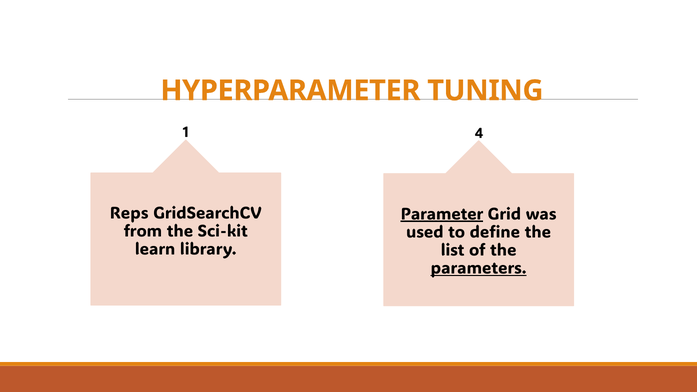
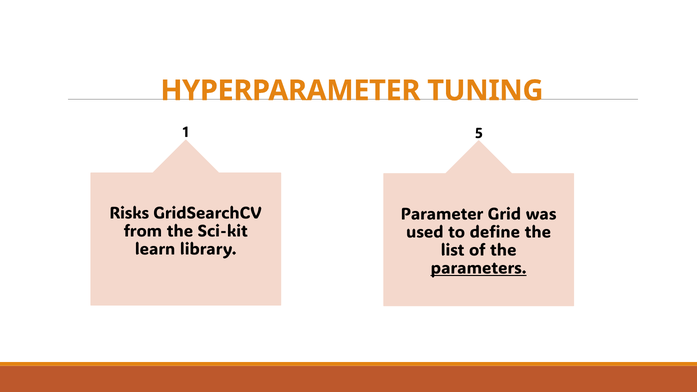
4: 4 -> 5 (479, 134)
Reps: Reps -> Risks (129, 213)
Parameter underline: present -> none (442, 214)
